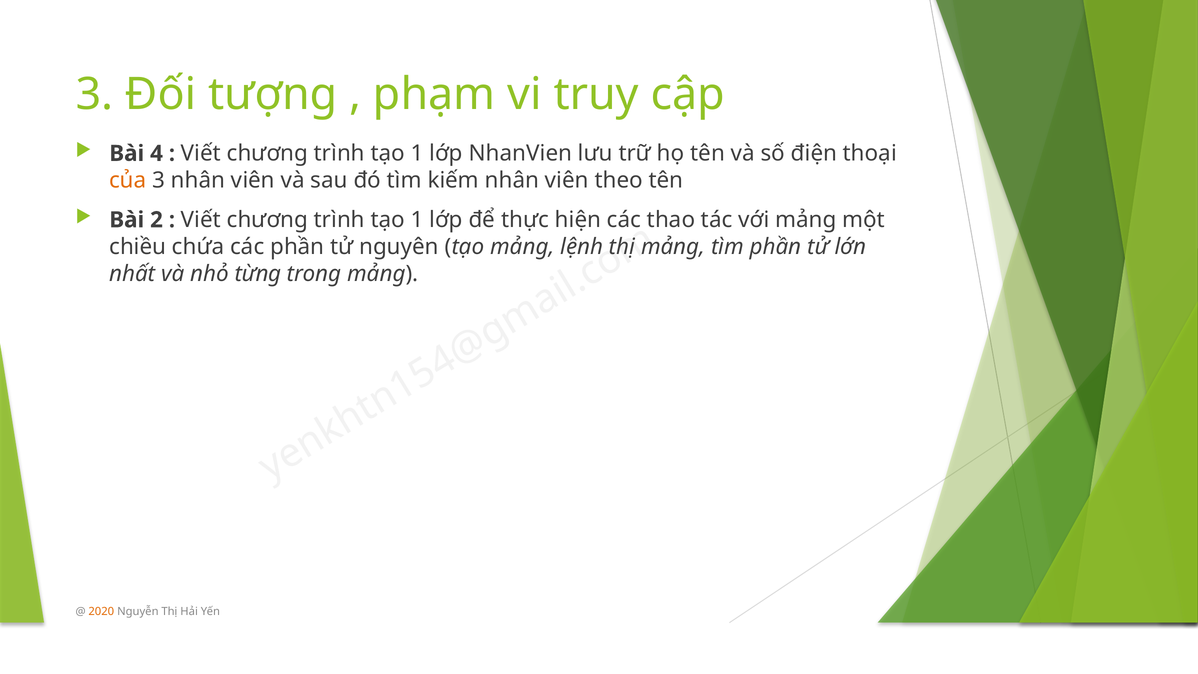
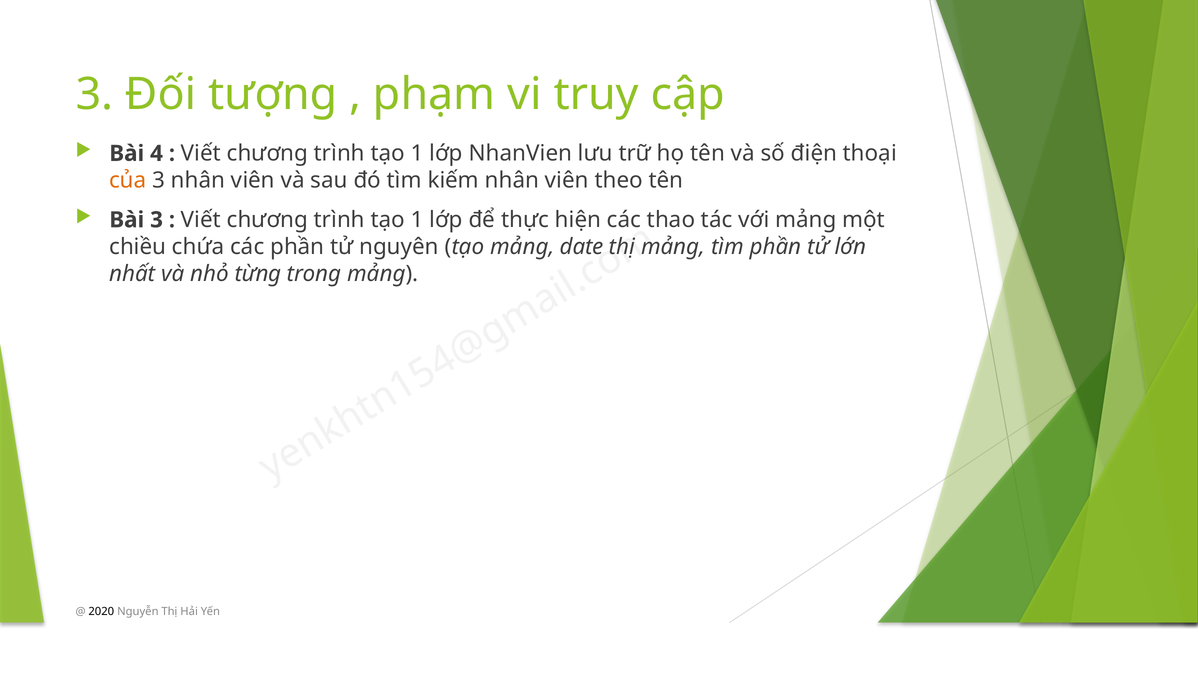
Bài 2: 2 -> 3 (157, 220)
lệnh: lệnh -> date (582, 247)
2020 colour: orange -> black (101, 611)
